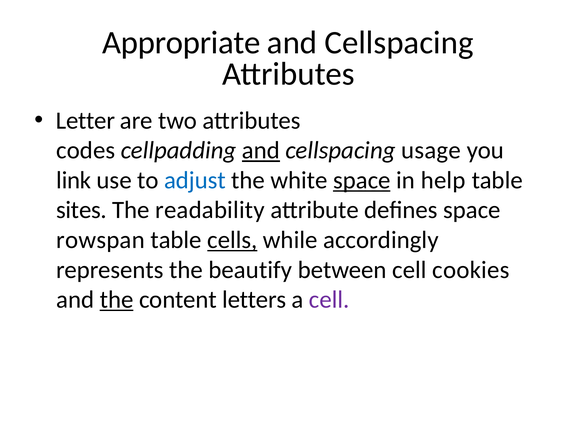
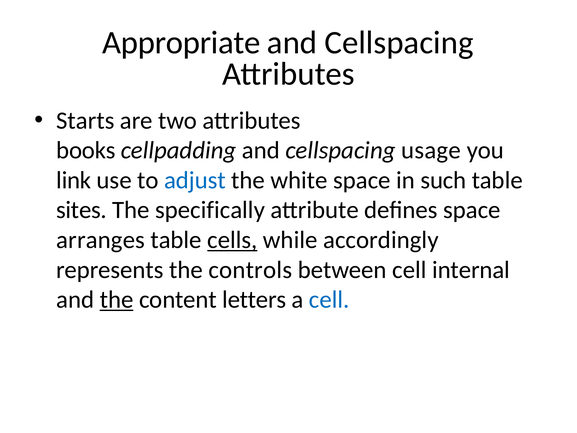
Letter: Letter -> Starts (85, 121)
codes: codes -> books (86, 150)
and underline: present -> none (261, 150)
space underline: present -> none (362, 180)
help: help -> such (443, 180)
readability: readability -> specifically (210, 210)
rowspan: rowspan -> arranges (101, 240)
beautify: beautify -> controls (250, 270)
cookies: cookies -> internal (471, 270)
cell colour: purple -> blue (329, 299)
